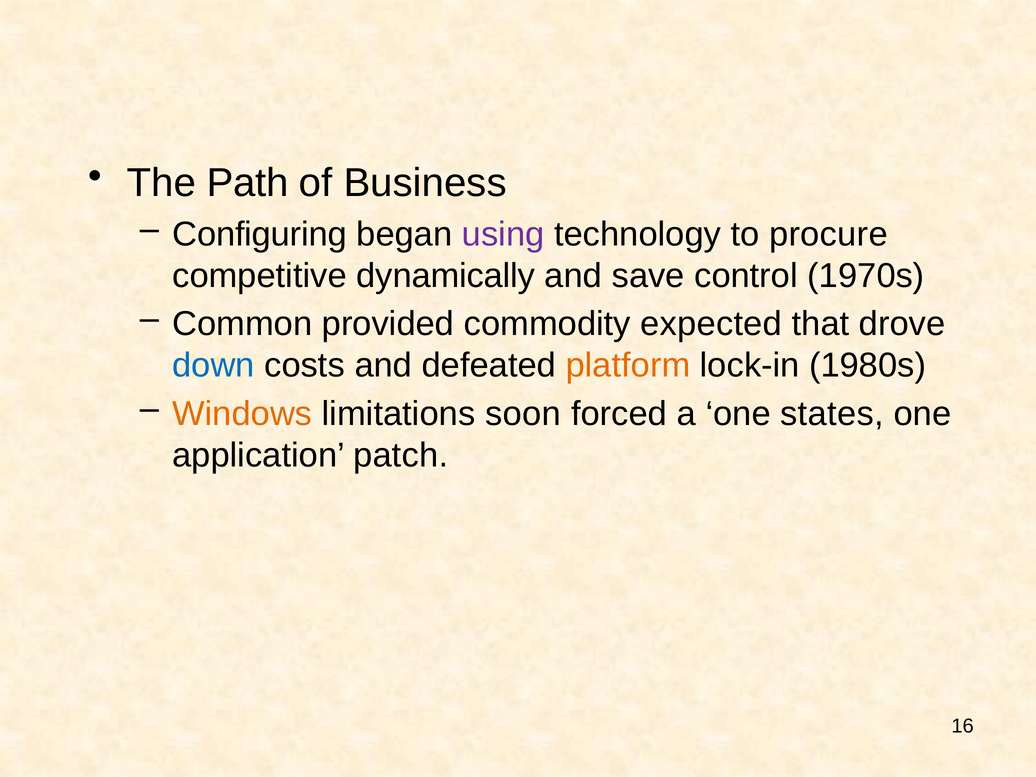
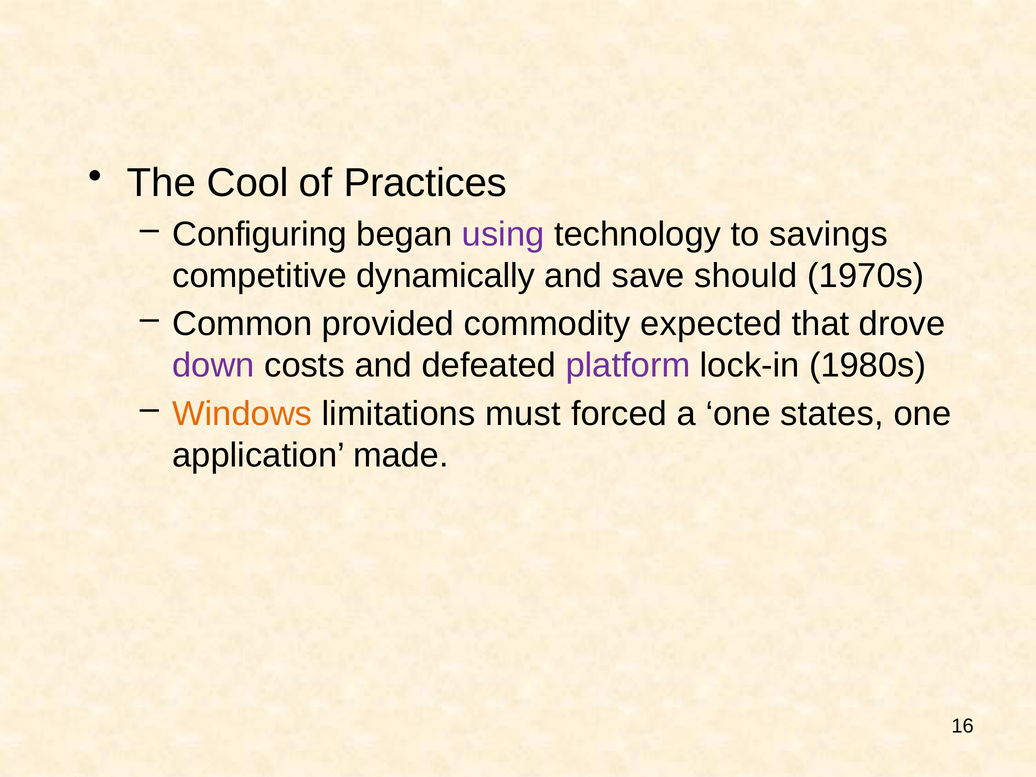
Path: Path -> Cool (248, 183)
Business: Business -> Practices (425, 183)
procure: procure -> savings (828, 234)
control: control -> should (746, 276)
down colour: blue -> purple (213, 366)
platform colour: orange -> purple (628, 366)
soon: soon -> must (523, 414)
patch: patch -> made (401, 455)
